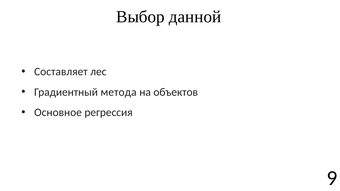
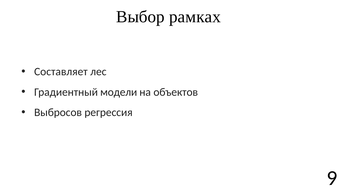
данной: данной -> рамках (195, 17)
метода: метода -> модели (119, 92)
Основное: Основное -> Выбросов (58, 113)
